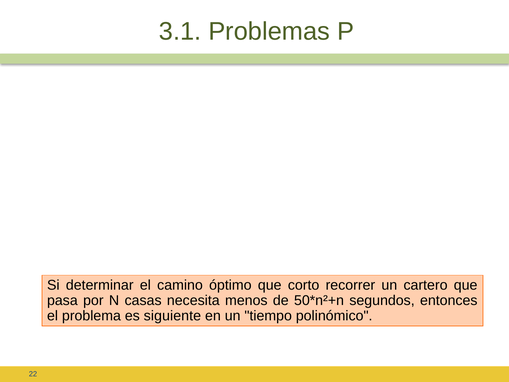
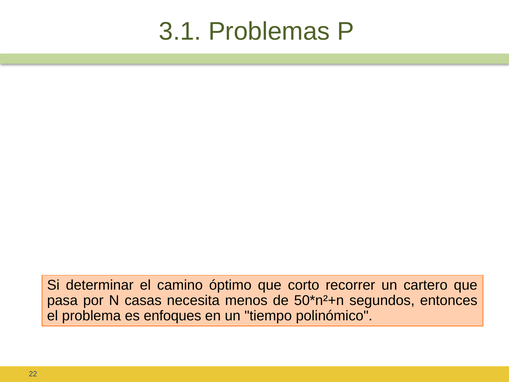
siguiente: siguiente -> enfoques (173, 316)
